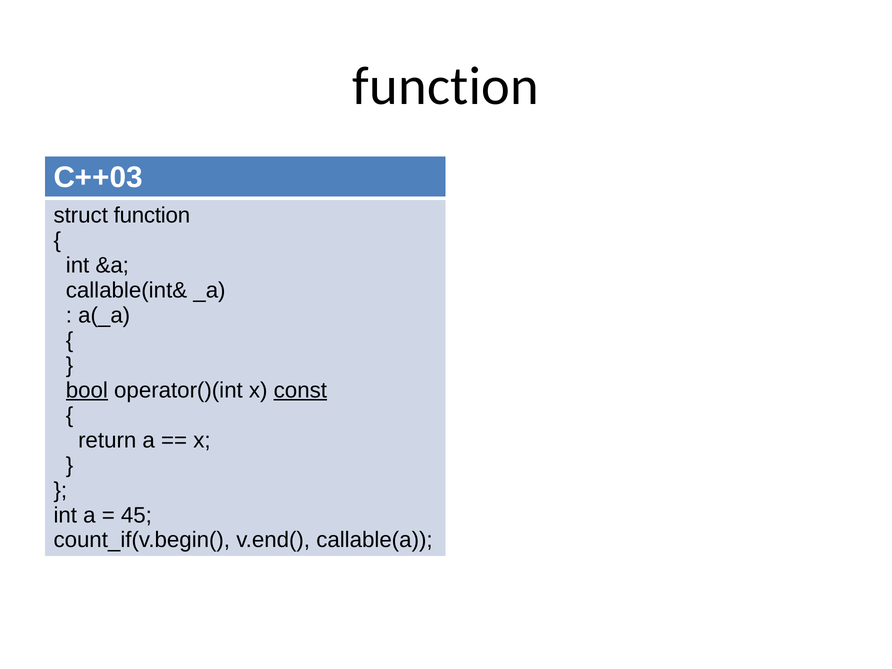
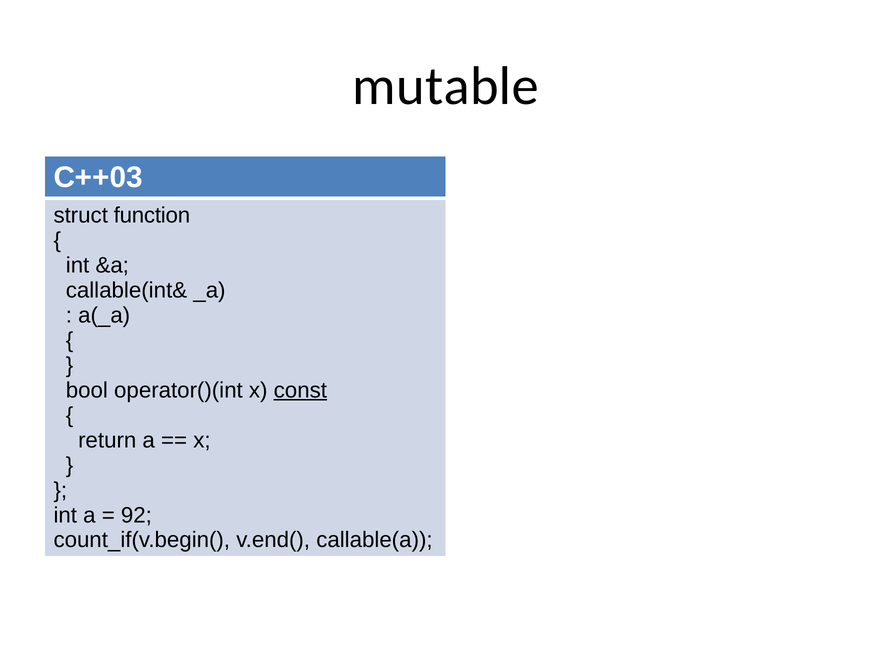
function: function -> mutable (446, 86)
bool underline: present -> none (87, 390)
45: 45 -> 92 (136, 515)
